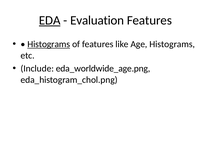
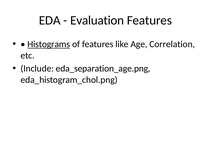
EDA underline: present -> none (50, 20)
Age Histograms: Histograms -> Correlation (172, 44)
eda_worldwide_age.png: eda_worldwide_age.png -> eda_separation_age.png (103, 69)
